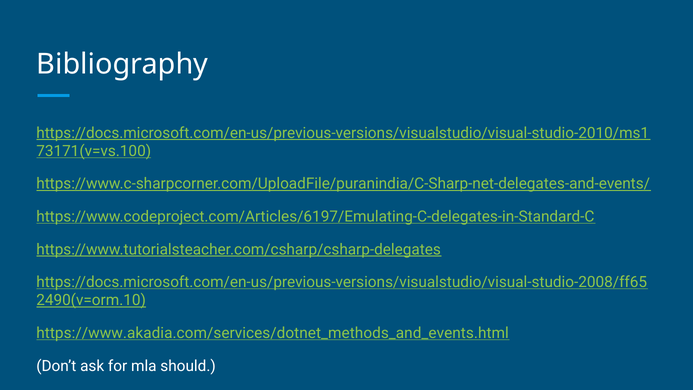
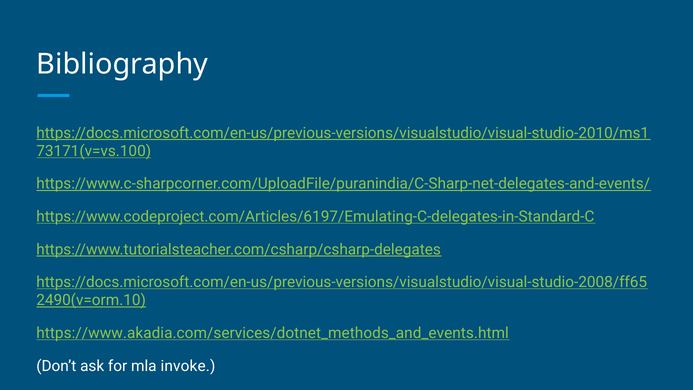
should: should -> invoke (188, 366)
